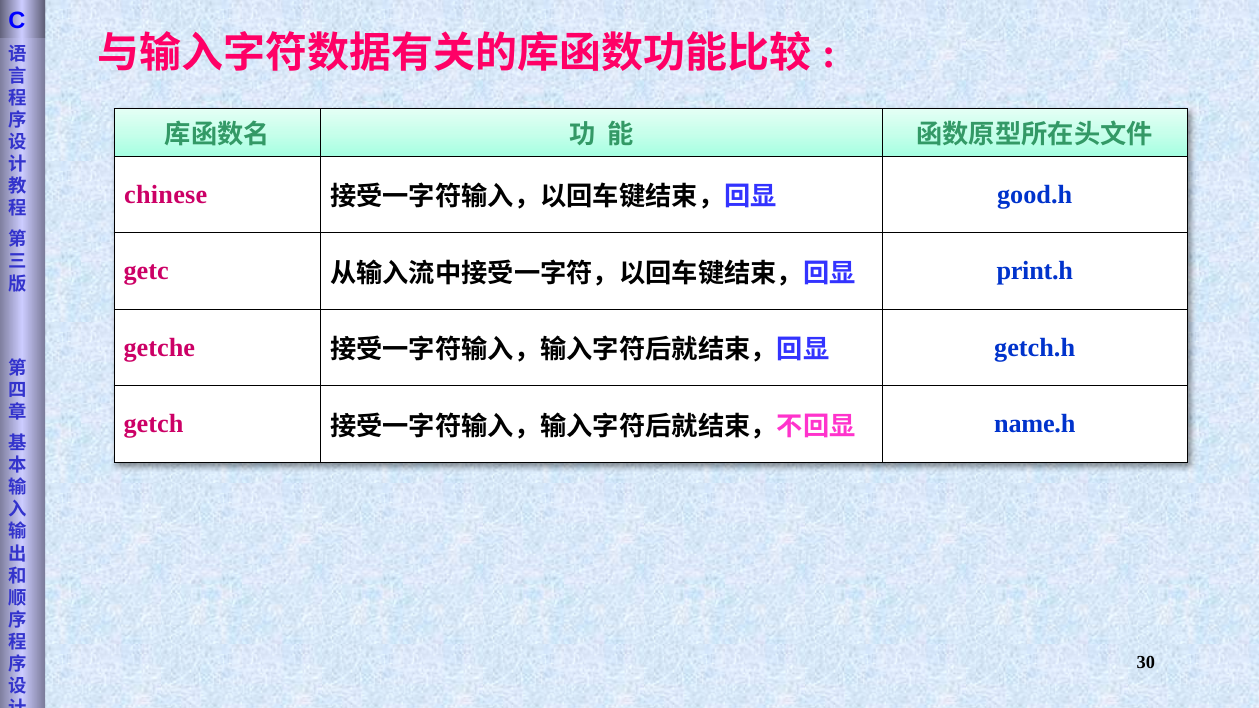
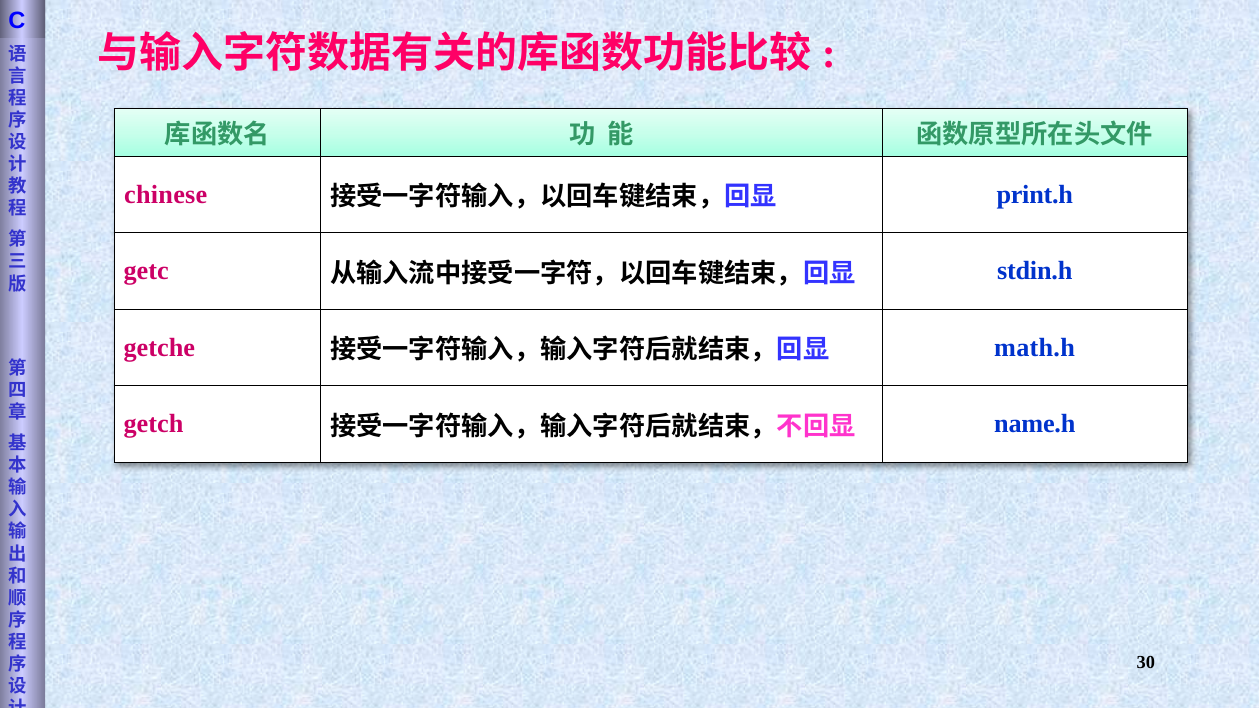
good.h: good.h -> print.h (1035, 195)
print.h: print.h -> stdin.h (1035, 271)
getch.h: getch.h -> math.h (1035, 348)
